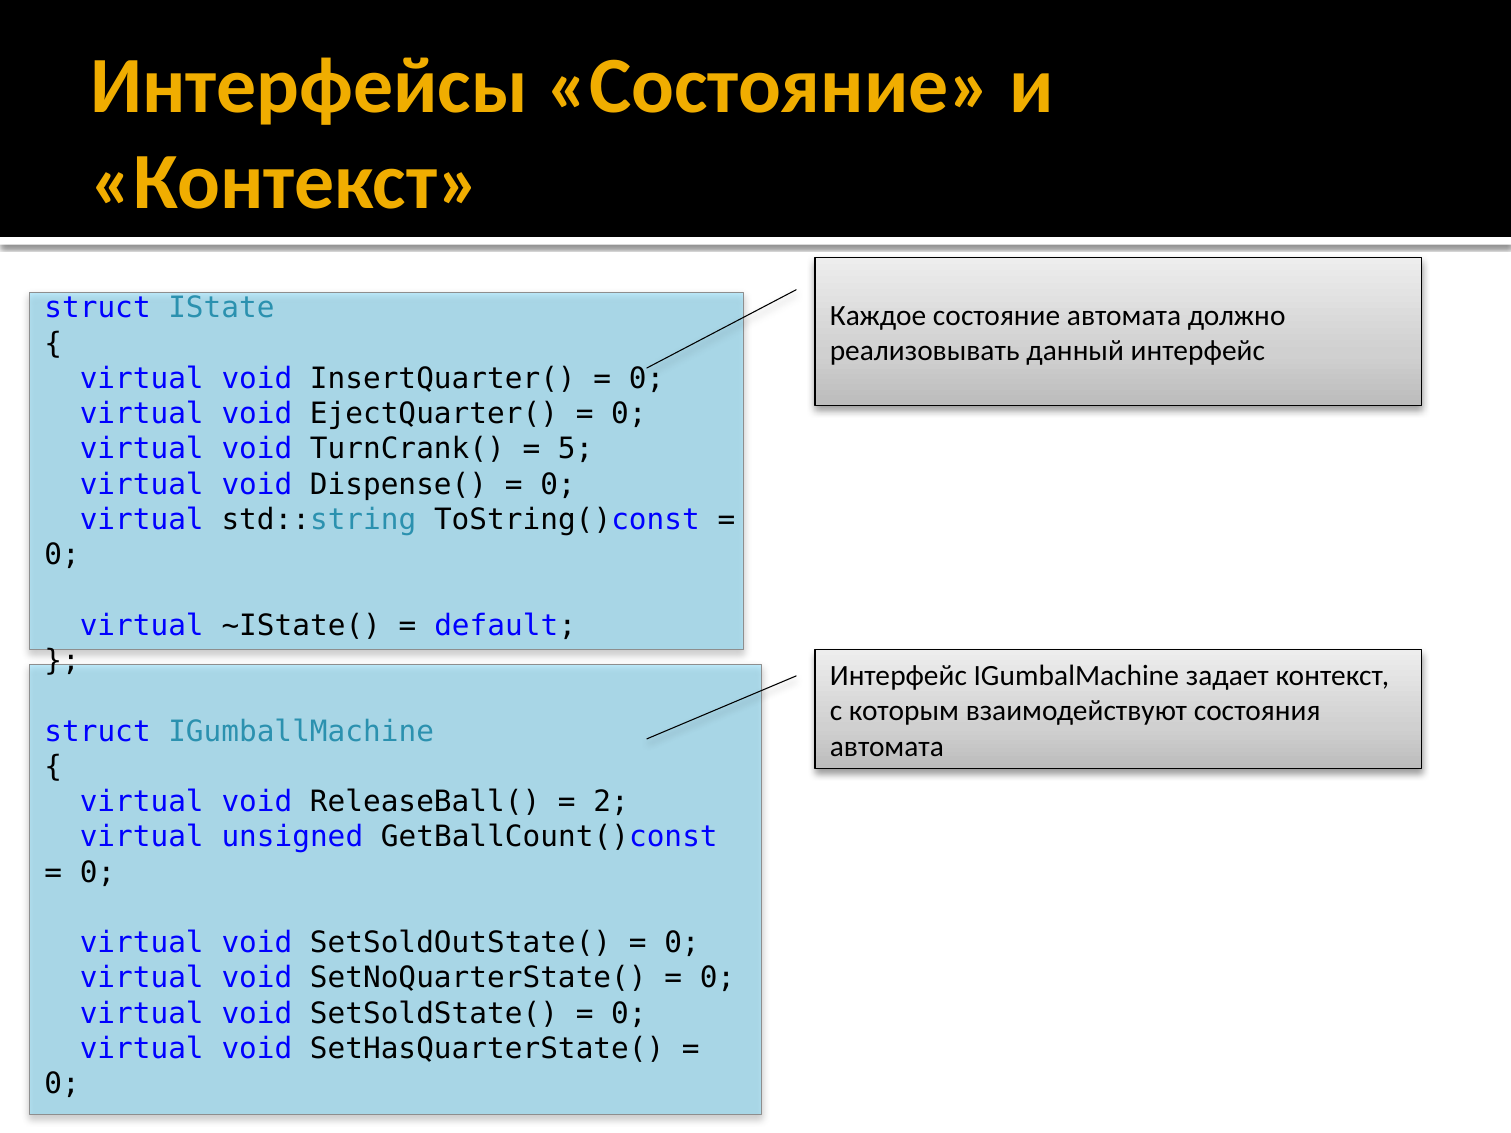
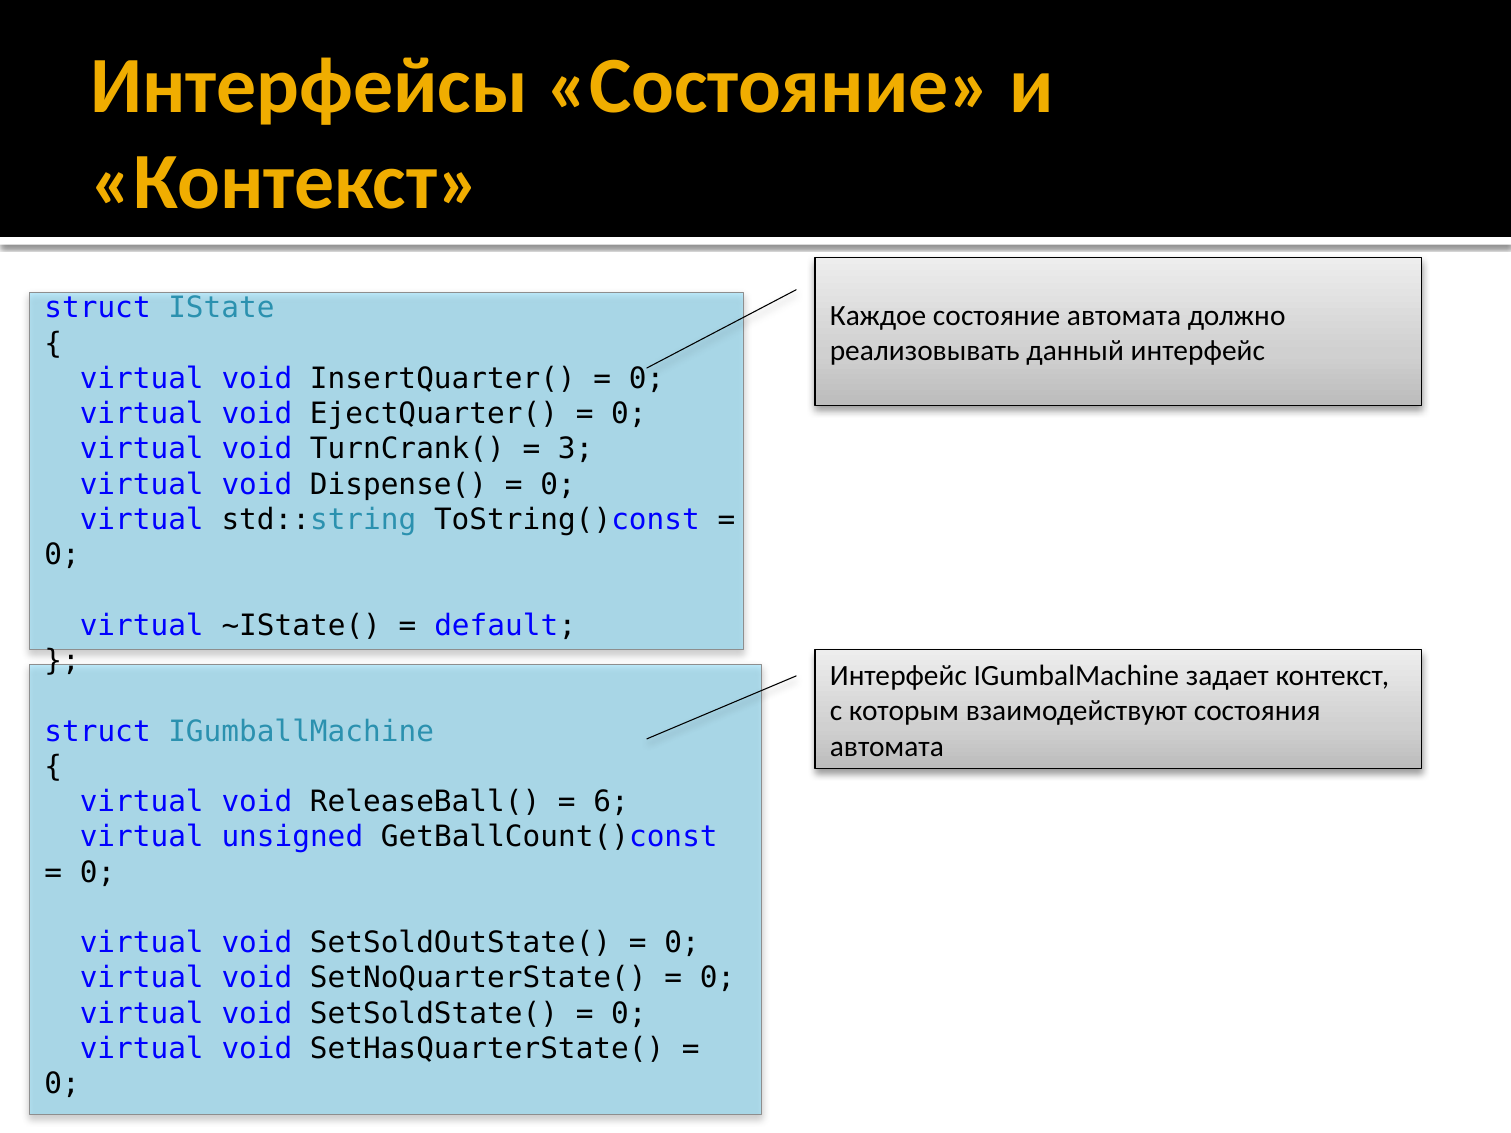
5: 5 -> 3 (576, 449)
2: 2 -> 6 (611, 802)
